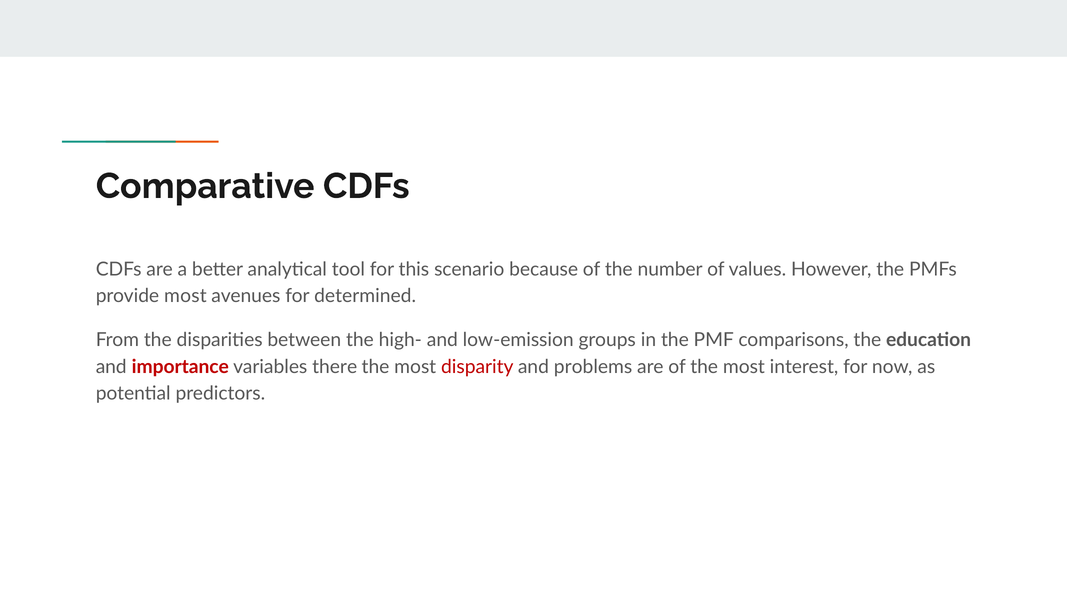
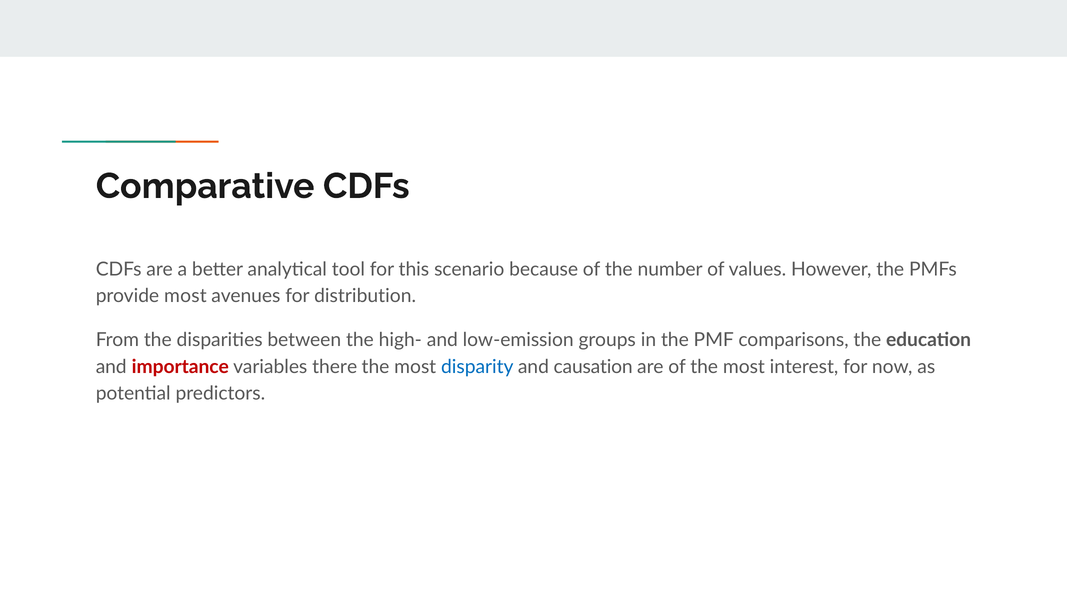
determined: determined -> distribution (365, 296)
disparity colour: red -> blue (477, 367)
problems: problems -> causation (593, 367)
